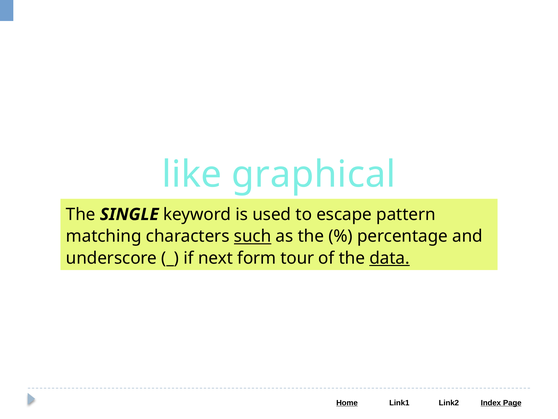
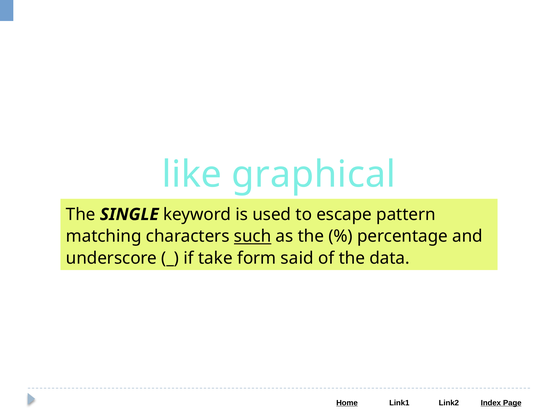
next: next -> take (215, 258)
tour: tour -> said (297, 258)
data underline: present -> none (390, 258)
